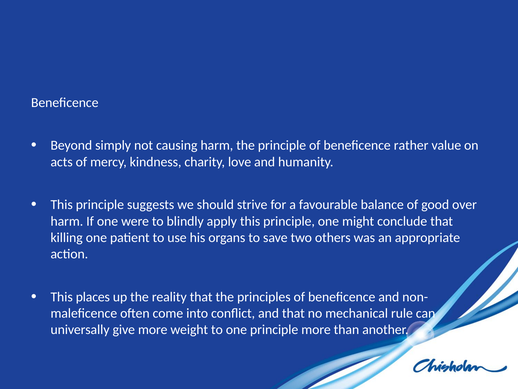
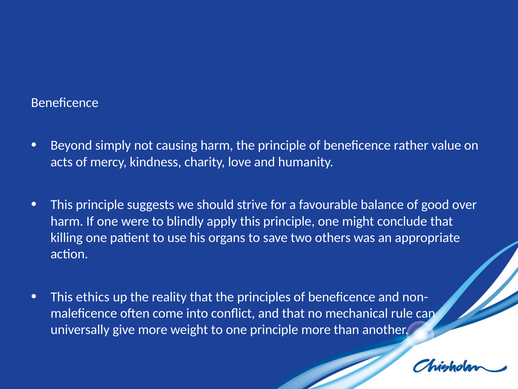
places: places -> ethics (93, 297)
